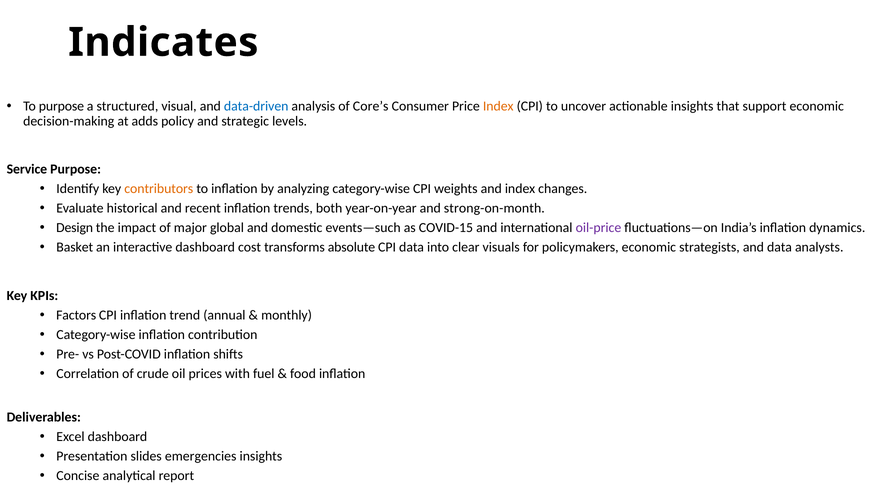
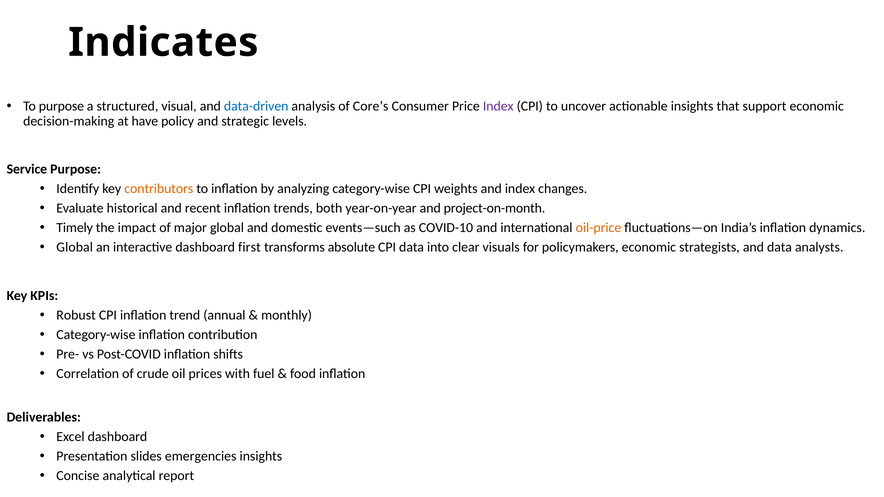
Index colour: orange -> purple (498, 106)
adds: adds -> have (145, 121)
strong-on-month: strong-on-month -> project-on-month (494, 208)
Design: Design -> Timely (75, 228)
COVID-15: COVID-15 -> COVID-10 (446, 228)
oil-price colour: purple -> orange (598, 228)
Basket: Basket -> Global (75, 247)
cost: cost -> first (249, 247)
Factors: Factors -> Robust (76, 315)
